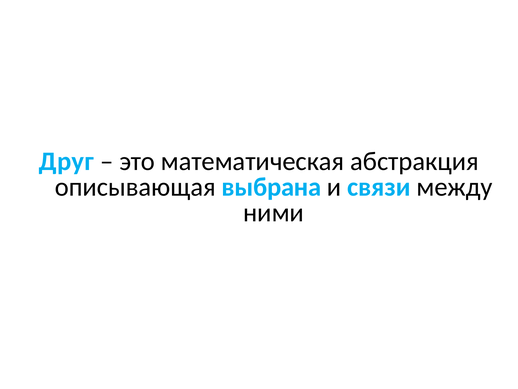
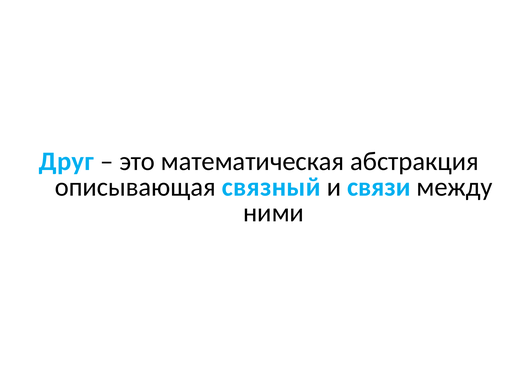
выбрана: выбрана -> связный (271, 187)
